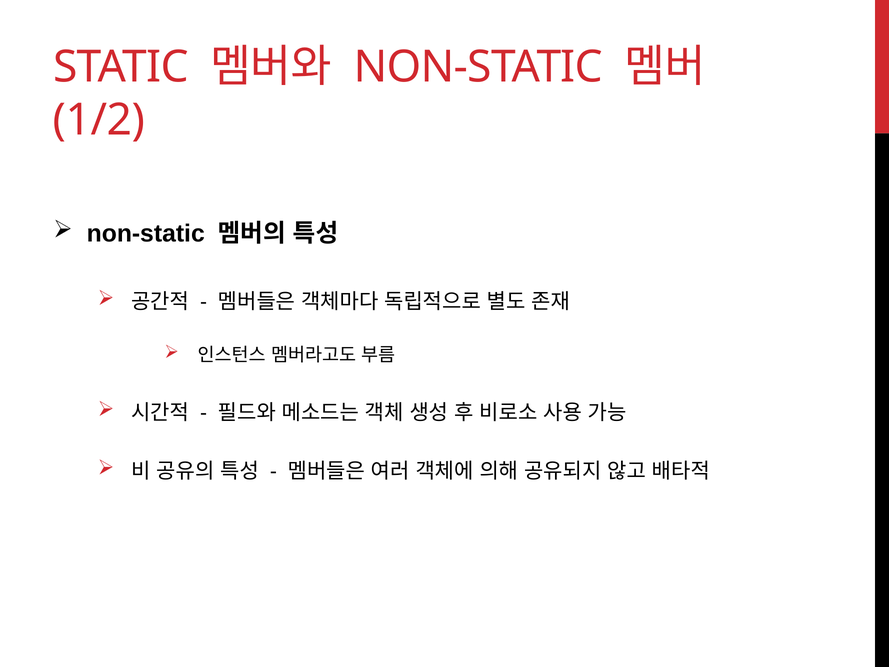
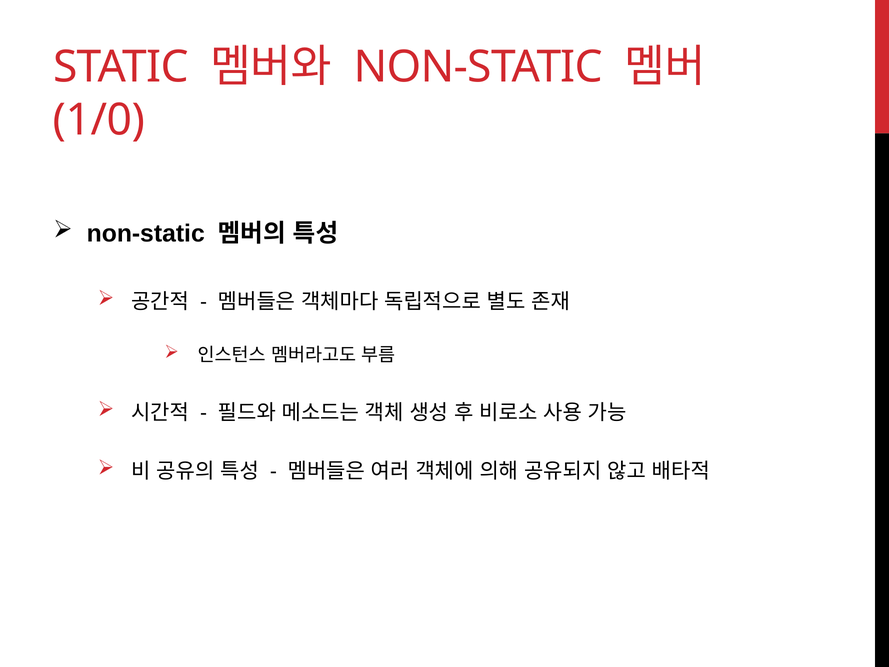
1/2: 1/2 -> 1/0 (99, 120)
